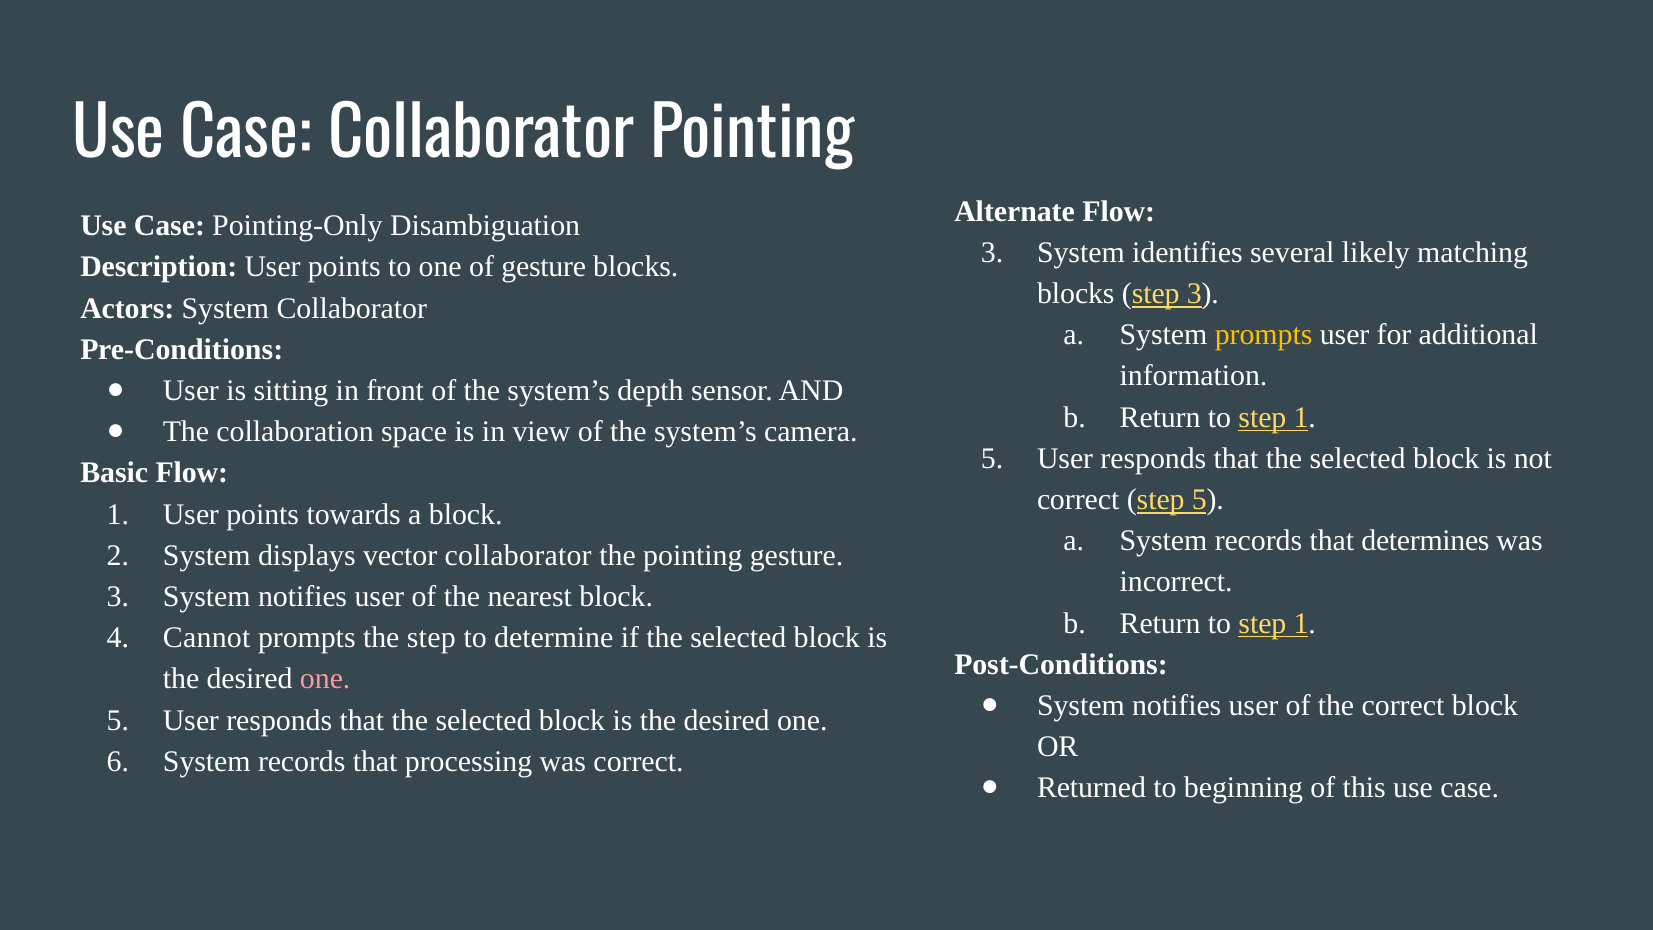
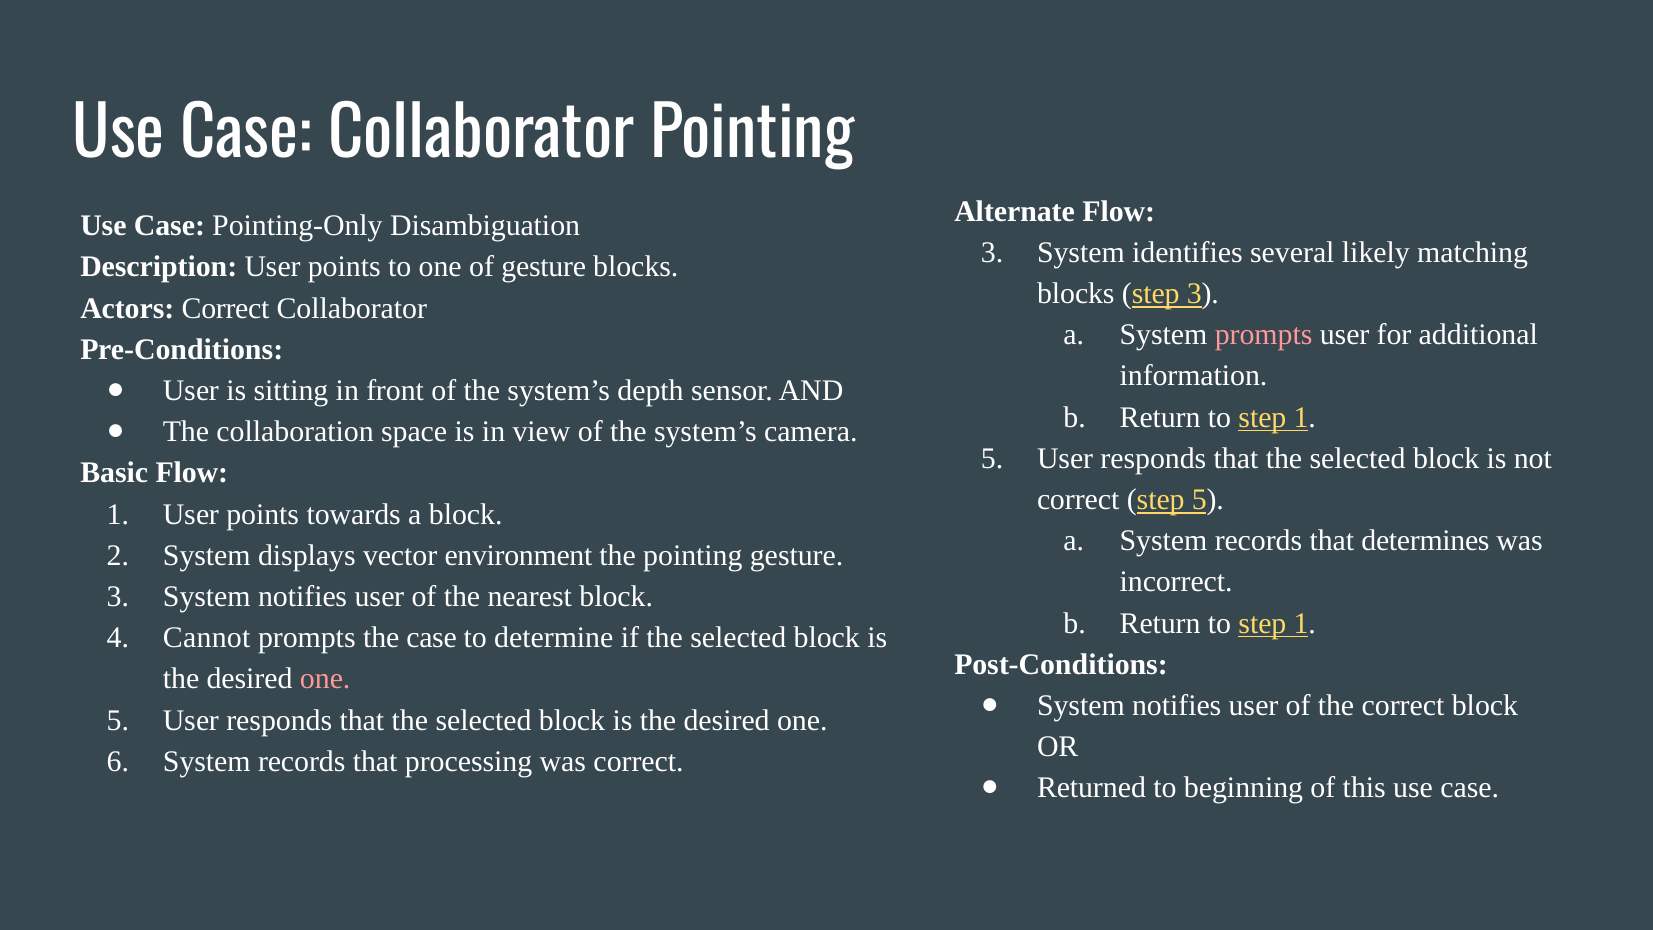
Actors System: System -> Correct (226, 308)
prompts colour: yellow -> pink (1264, 335)
vector collaborator: collaborator -> environment (518, 555)
the step: step -> case (432, 638)
